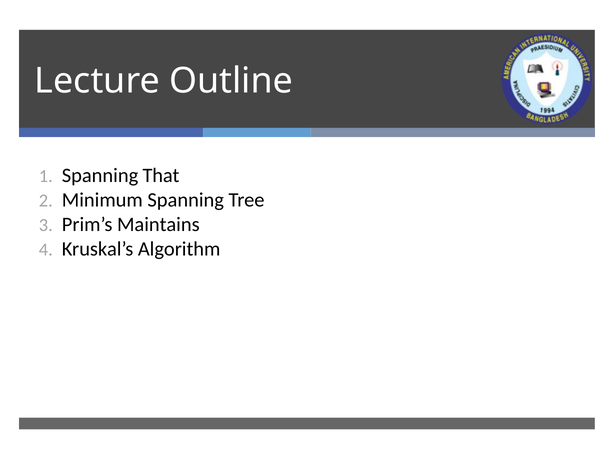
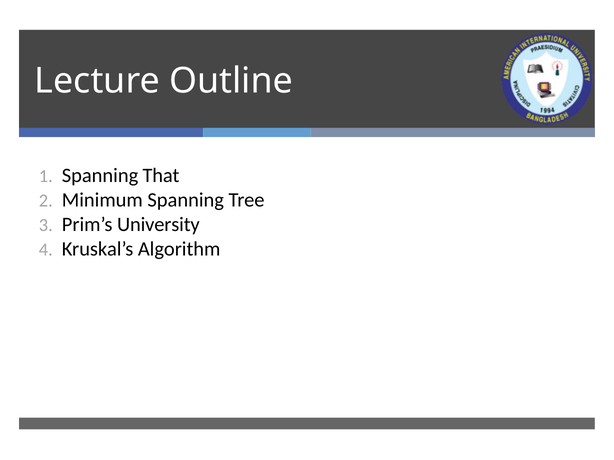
Maintains: Maintains -> University (158, 225)
